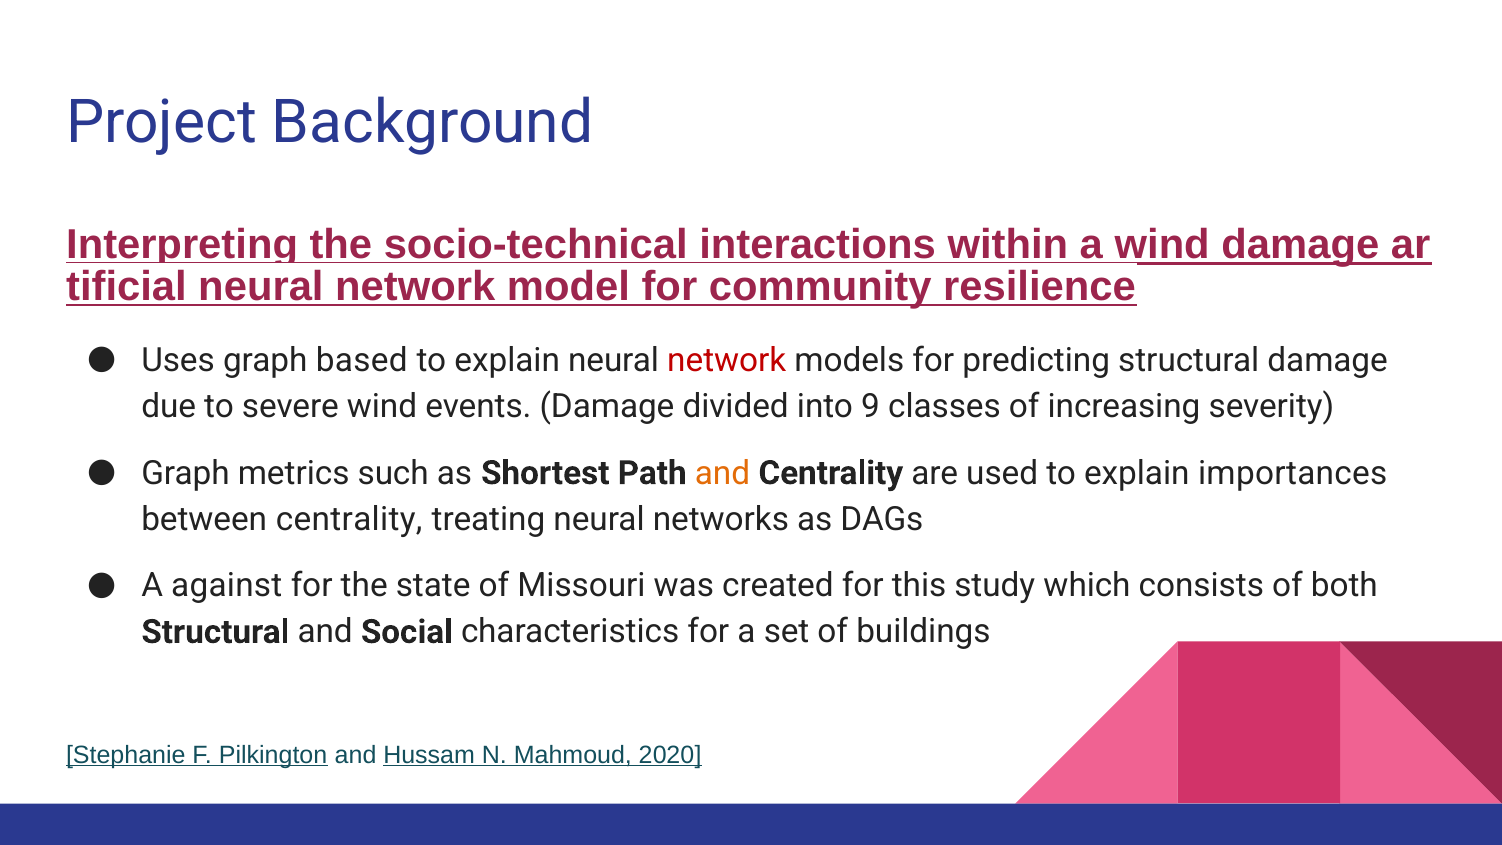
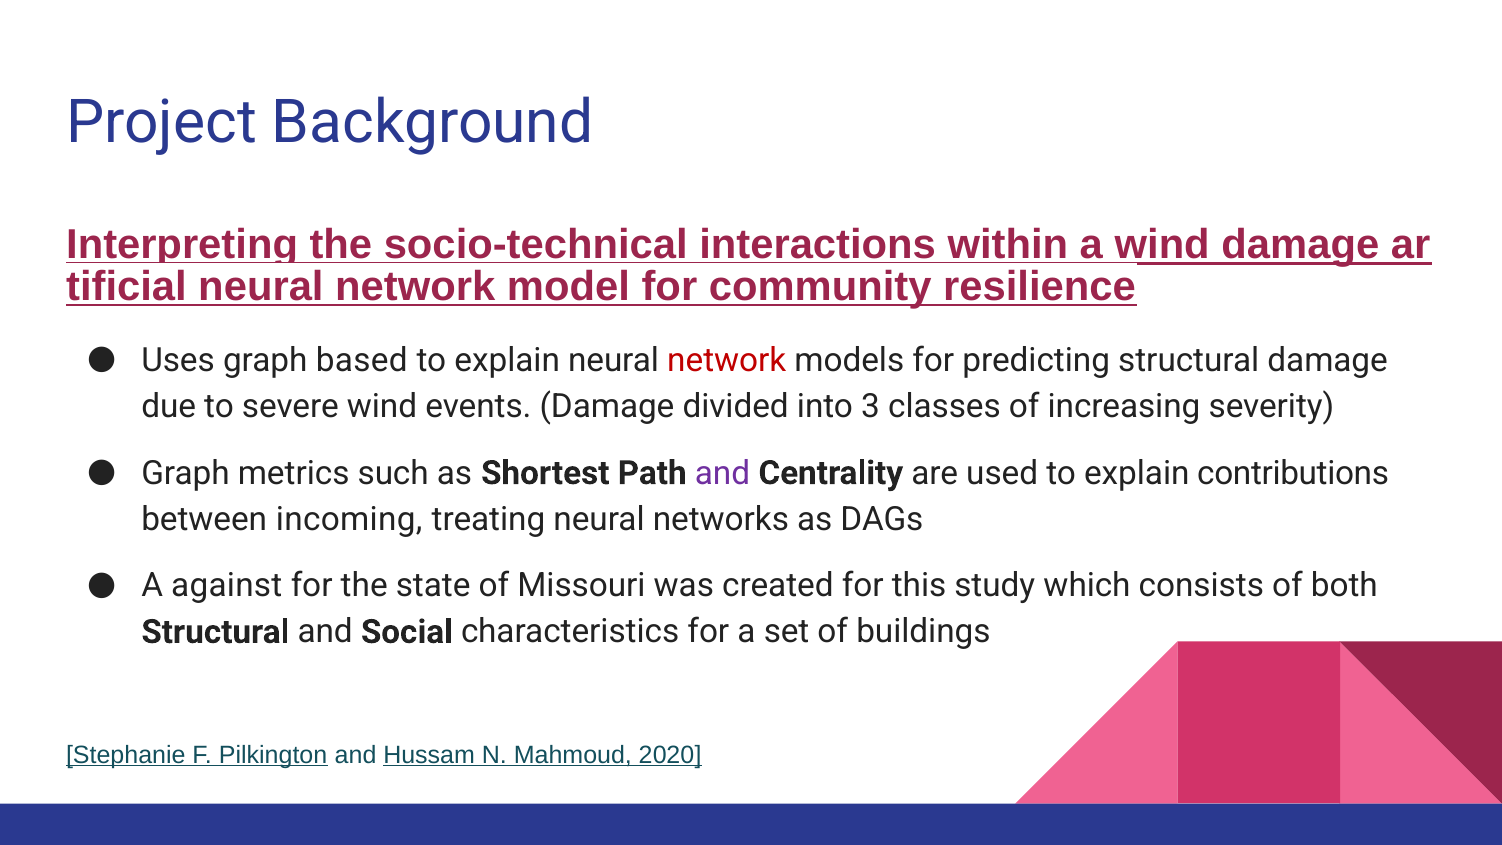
9: 9 -> 3 (871, 406)
and colour: orange -> purple (722, 473)
importances: importances -> contributions (1293, 473)
between centrality: centrality -> incoming (349, 519)
